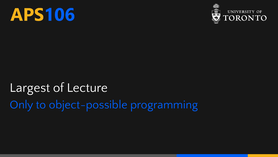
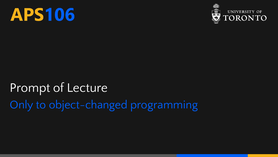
Largest: Largest -> Prompt (30, 87)
object-possible: object-possible -> object-changed (88, 104)
